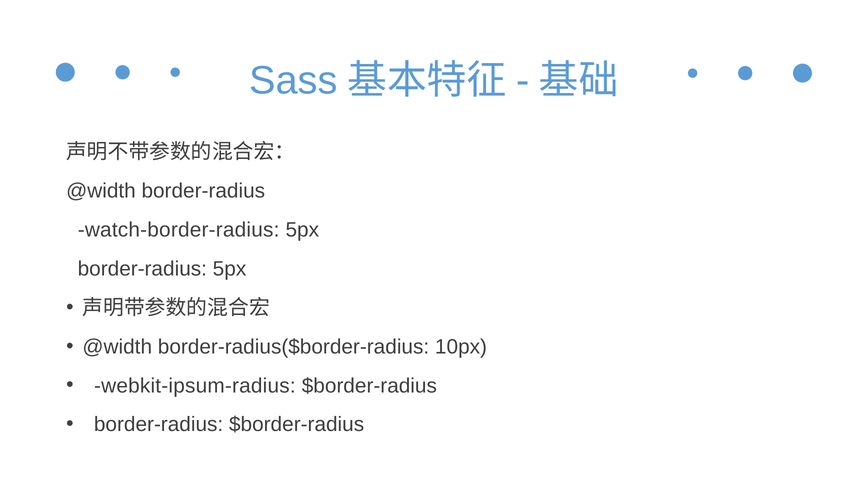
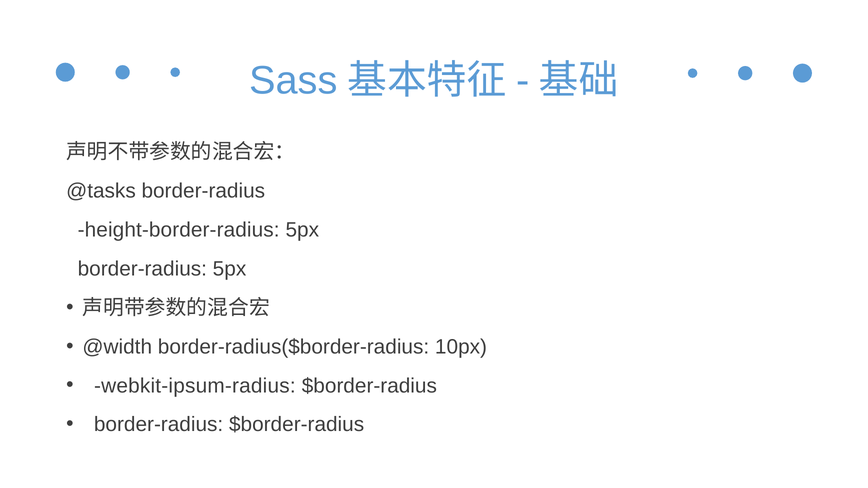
@width: @width -> @tasks (101, 191)
watch-border-radius: watch-border-radius -> height-border-radius (179, 230)
